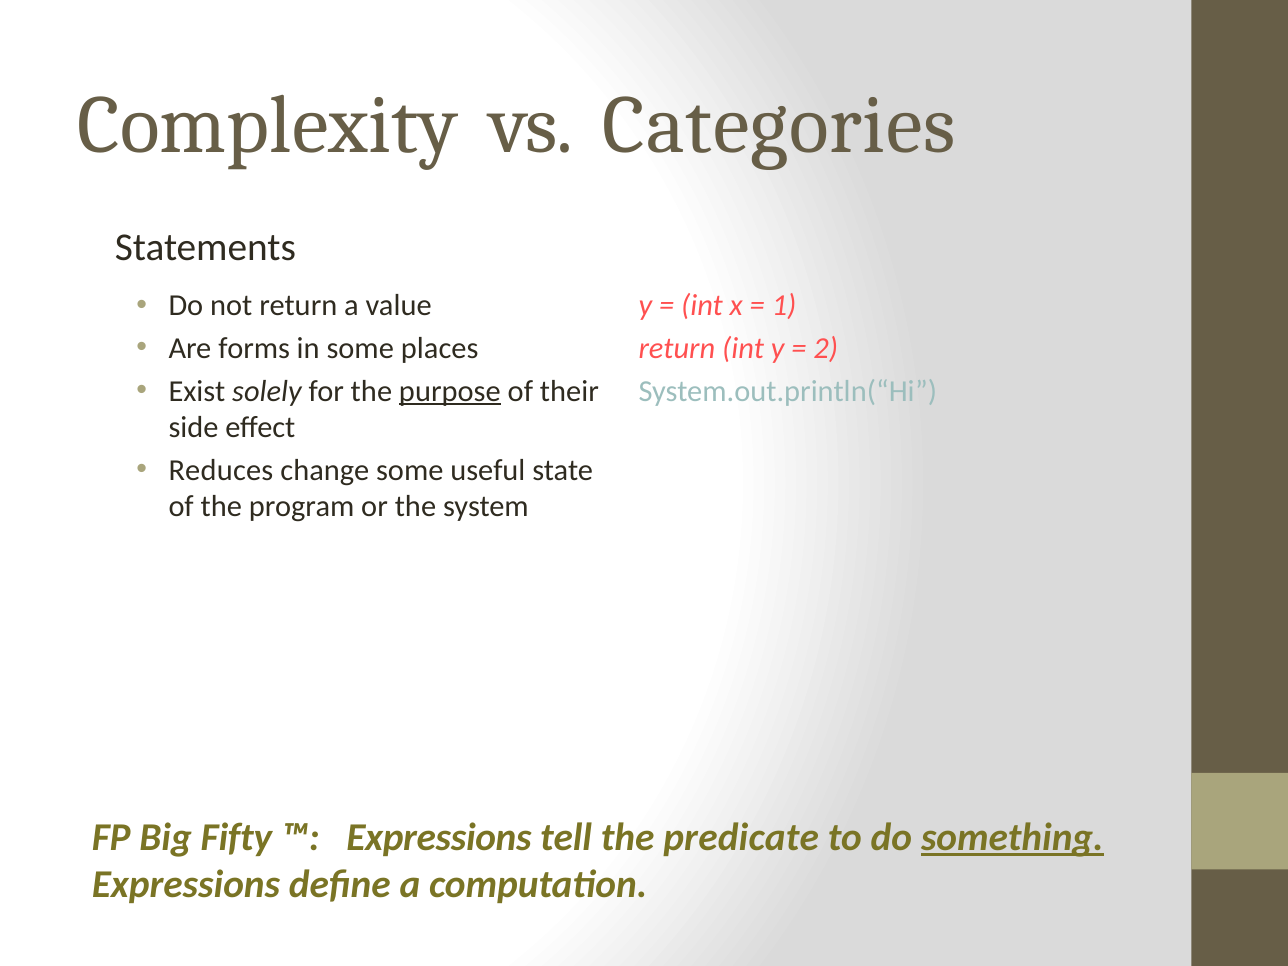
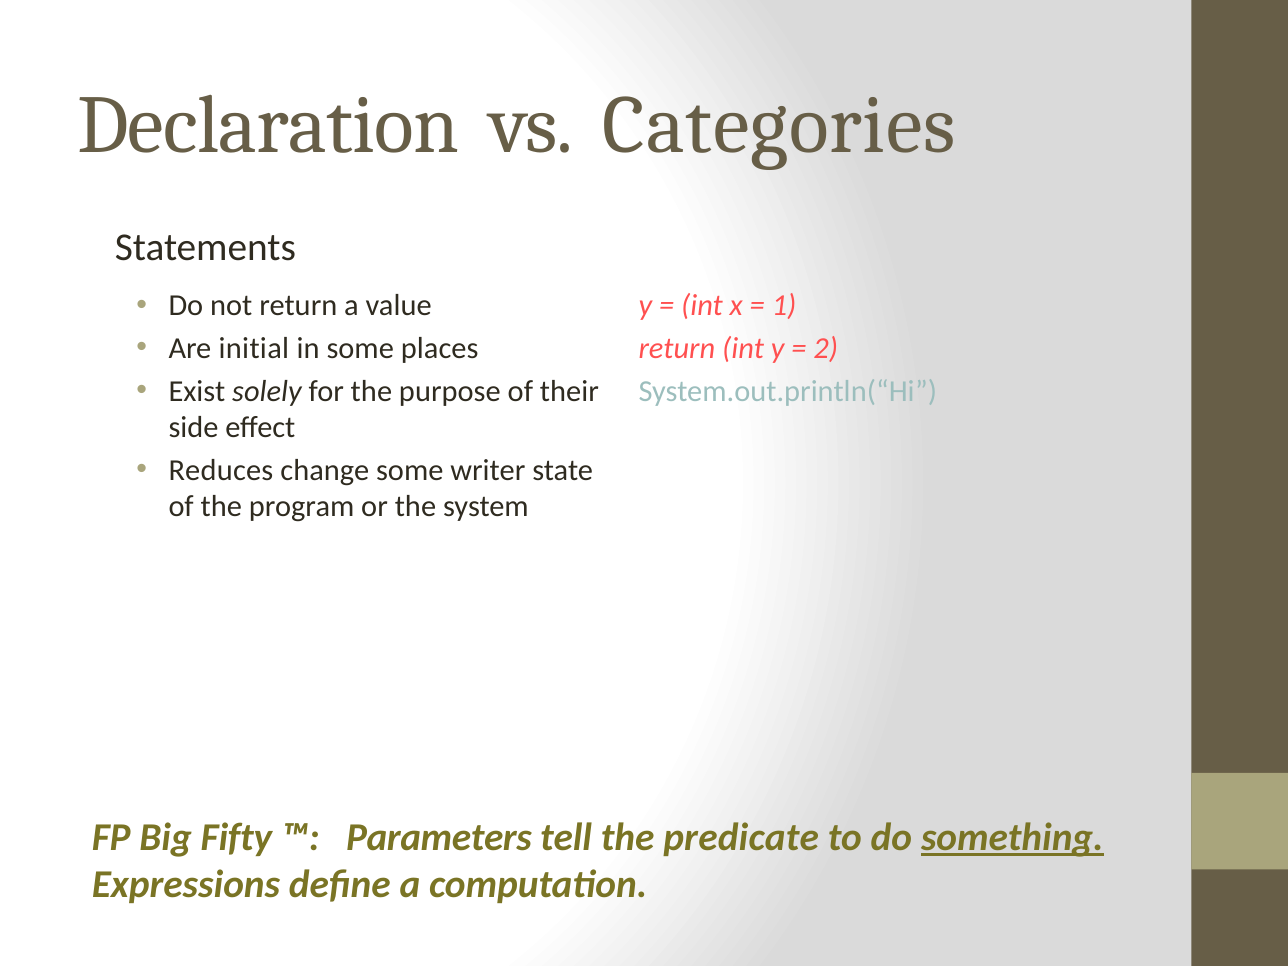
Complexity: Complexity -> Declaration (268, 125)
forms: forms -> initial (254, 349)
purpose underline: present -> none (450, 391)
useful: useful -> writer (488, 470)
Expressions: Expressions -> Parameters (439, 838)
